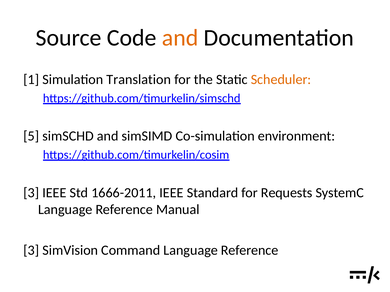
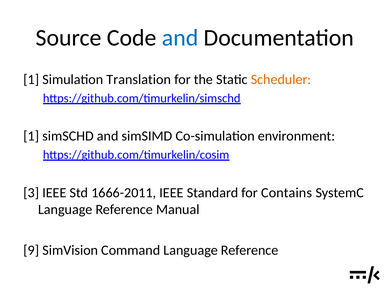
and colour: orange -> blue (180, 38)
5: 5 -> 1 (31, 136)
Requests: Requests -> Contains (287, 193)
3: 3 -> 9 (31, 251)
